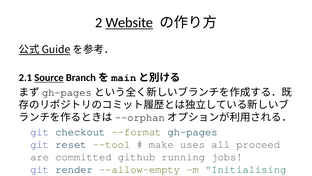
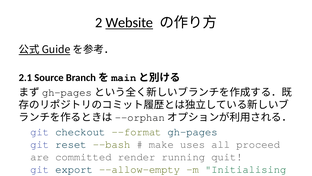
Source underline: present -> none (49, 78)
--tool: --tool -> --bash (112, 144)
committed github: github -> render (137, 157)
running jobs: jobs -> quit (227, 157)
git render: render -> export (74, 169)
